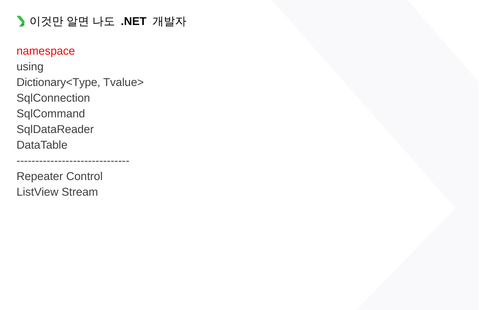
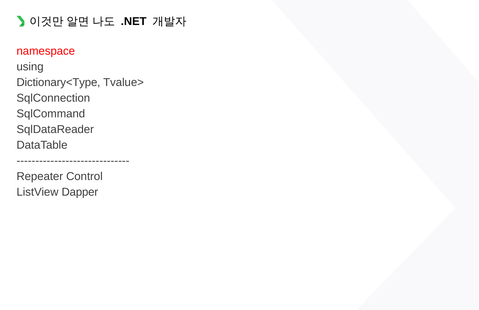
Stream: Stream -> Dapper (80, 192)
